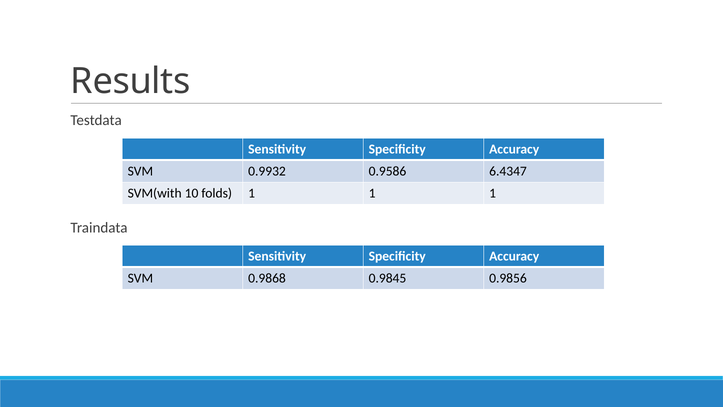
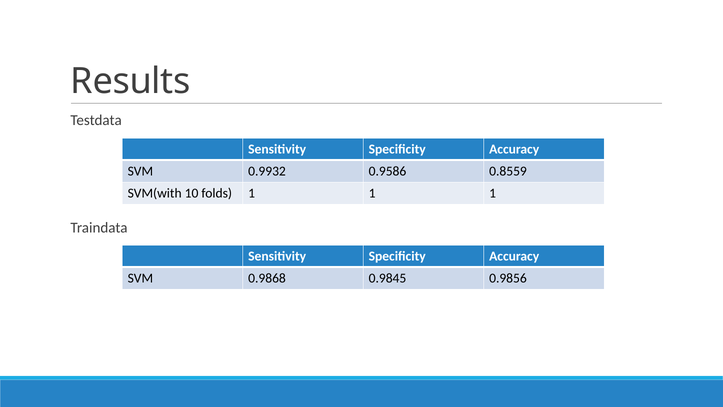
6.4347: 6.4347 -> 0.8559 (508, 171)
